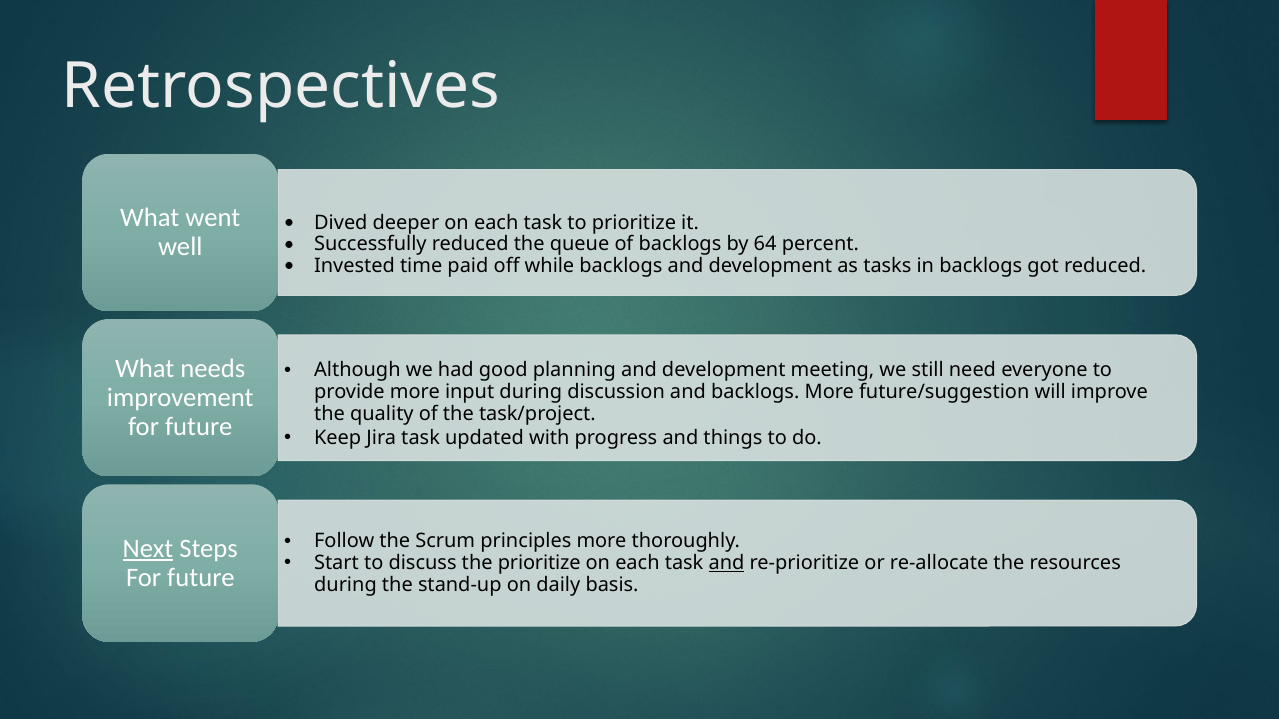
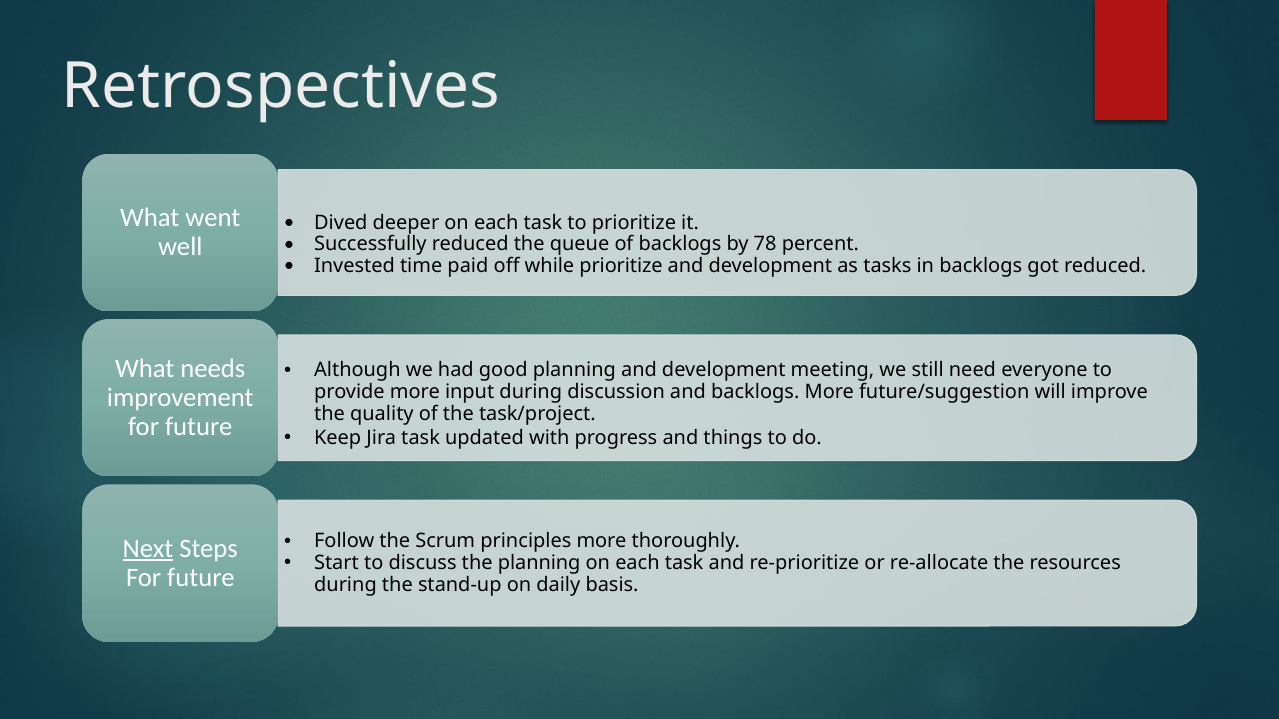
64: 64 -> 78 (765, 244)
while backlogs: backlogs -> prioritize (621, 266)
the prioritize: prioritize -> planning (539, 563)
and underline: present -> none (726, 563)
